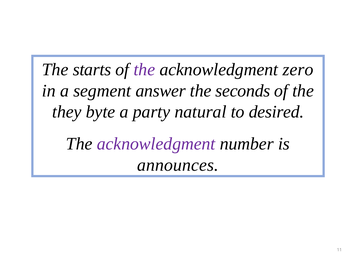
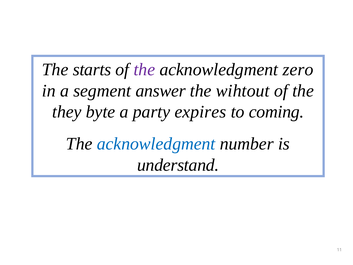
seconds: seconds -> wihtout (243, 91)
natural: natural -> expires (200, 112)
desired: desired -> coming (276, 112)
acknowledgment colour: purple -> blue (156, 144)
announces: announces -> understand (178, 165)
